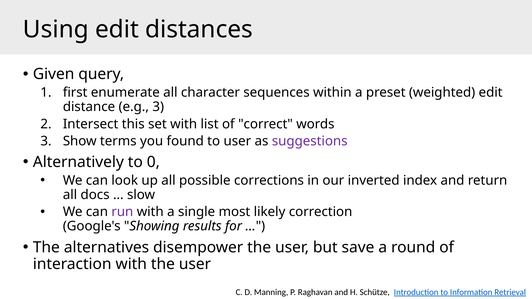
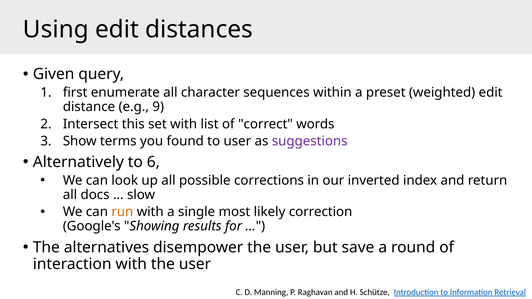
e.g 3: 3 -> 9 (158, 107)
0: 0 -> 6 (153, 162)
run colour: purple -> orange (122, 212)
